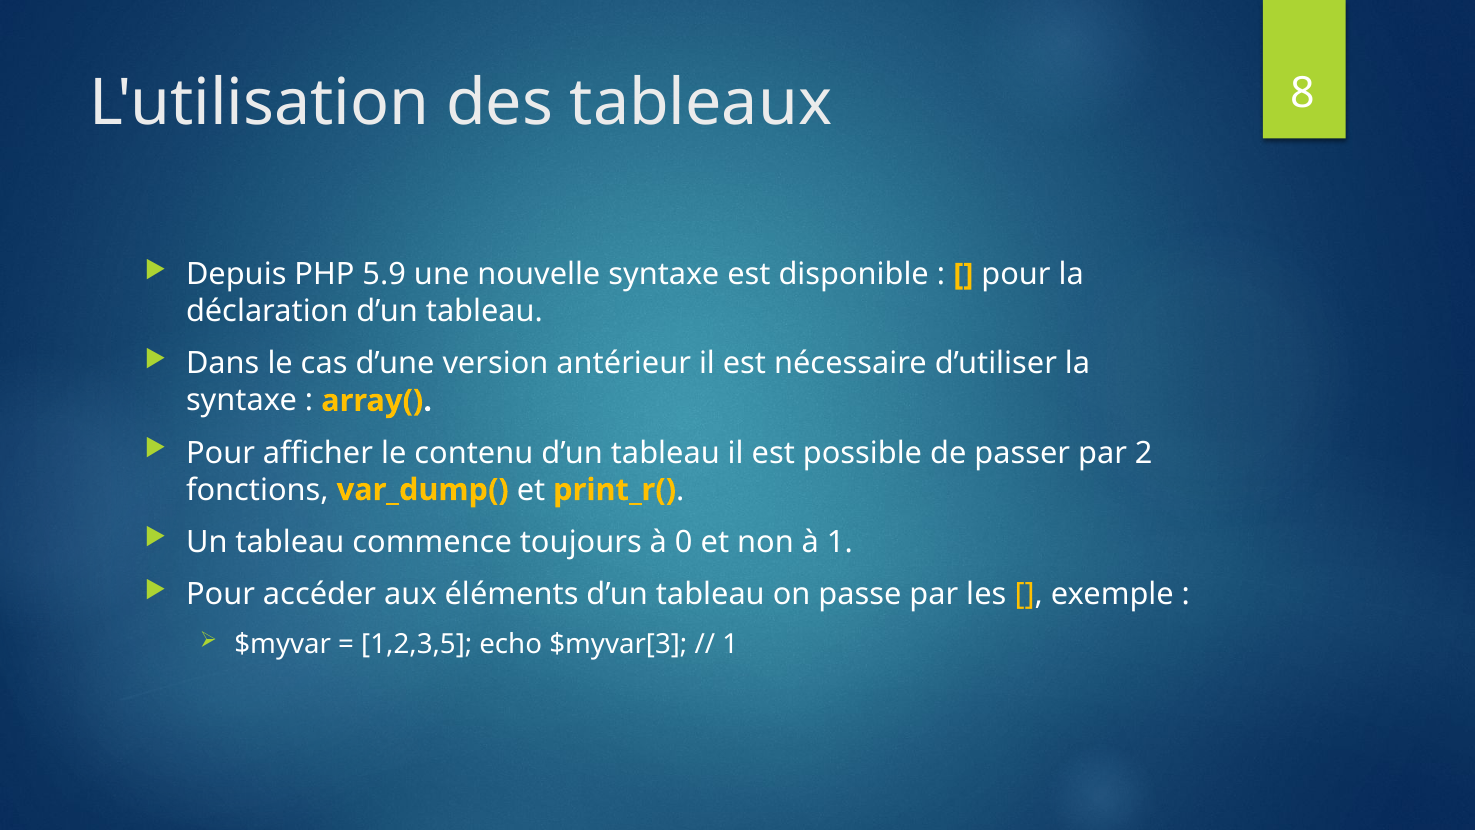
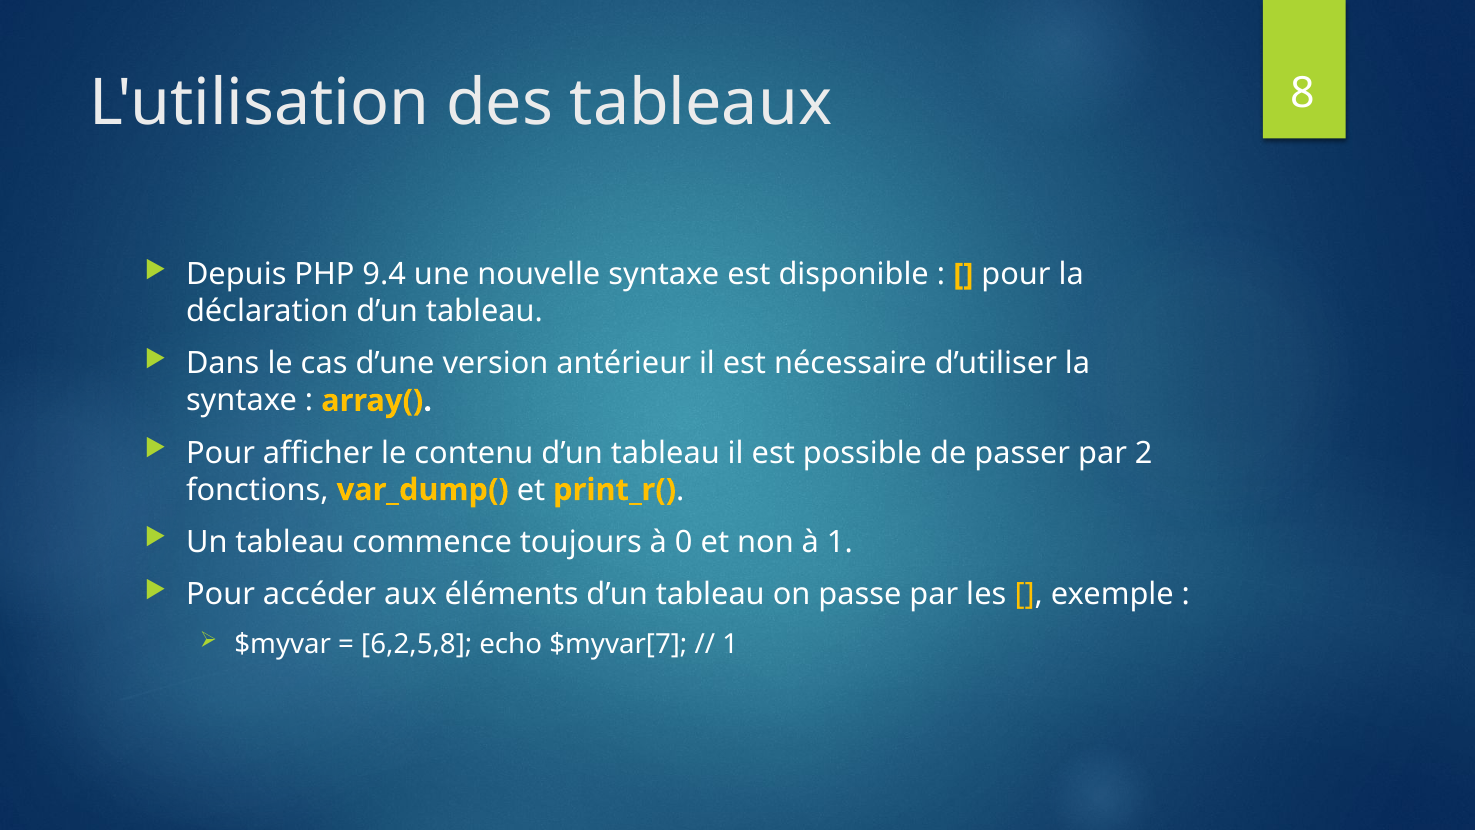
5.9: 5.9 -> 9.4 (384, 275)
1,2,3,5: 1,2,3,5 -> 6,2,5,8 (417, 644)
$myvar[3: $myvar[3 -> $myvar[7 (618, 644)
